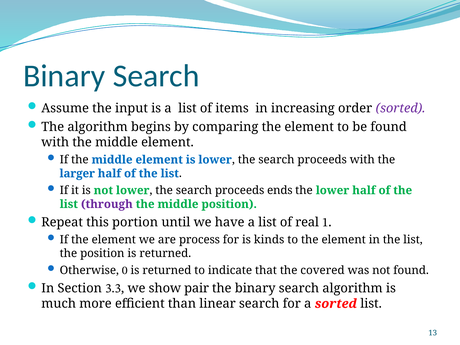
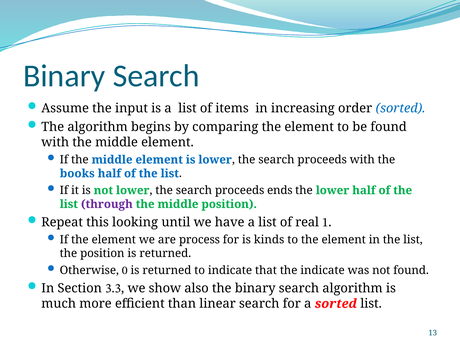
sorted colour: purple -> blue (401, 108)
larger: larger -> books (77, 174)
portion: portion -> looking (135, 222)
the covered: covered -> indicate (323, 270)
pair: pair -> also (197, 288)
